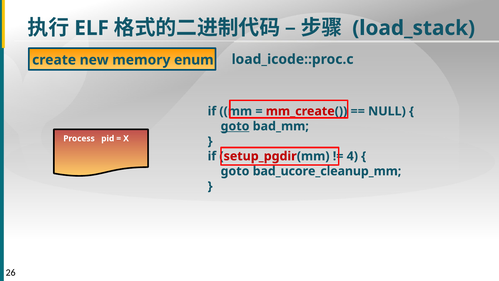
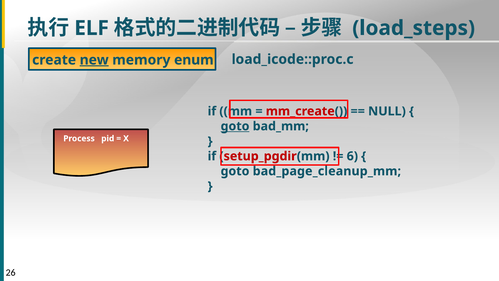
load_stack: load_stack -> load_steps (414, 28)
new underline: none -> present (94, 60)
4: 4 -> 6 (352, 156)
bad_ucore_cleanup_mm: bad_ucore_cleanup_mm -> bad_page_cleanup_mm (327, 171)
